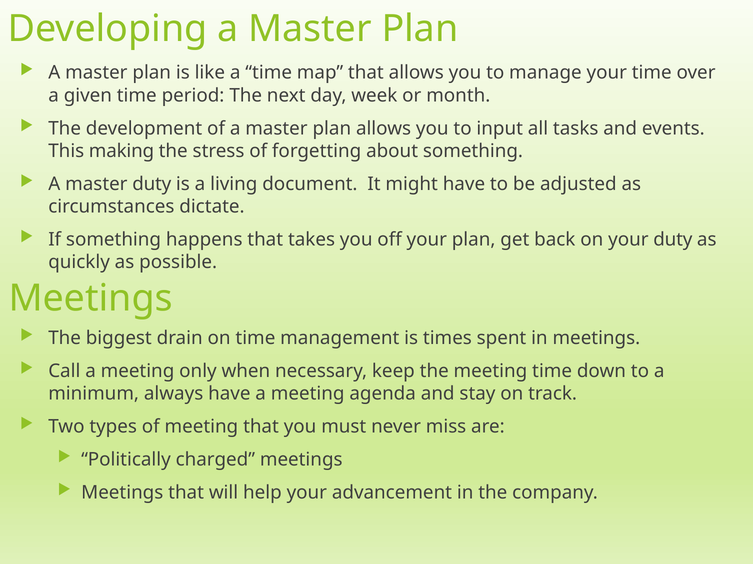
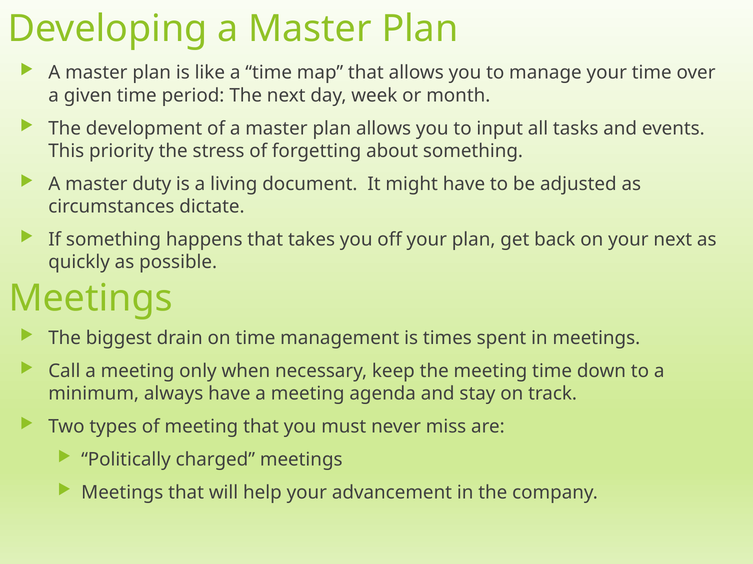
making: making -> priority (121, 151)
your duty: duty -> next (673, 240)
